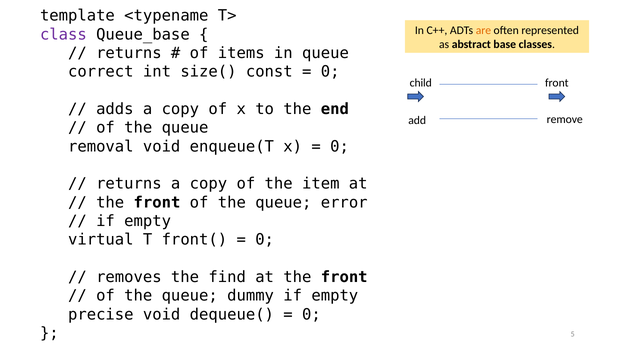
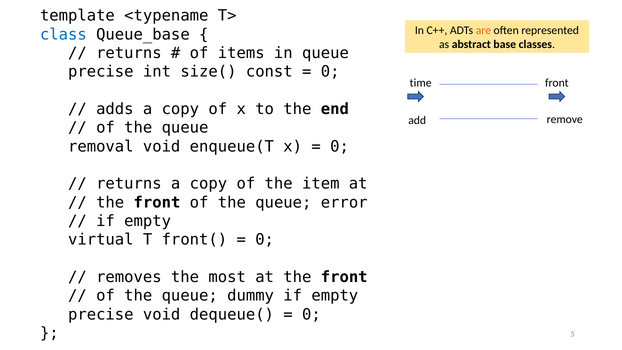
class colour: purple -> blue (63, 34)
correct: correct -> precise (101, 72)
child: child -> time (421, 83)
find: find -> most (227, 277)
